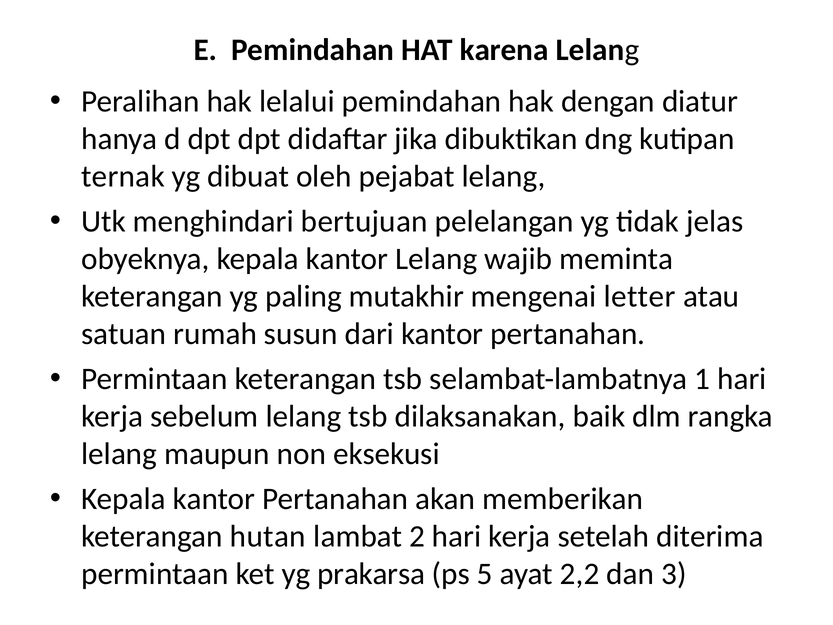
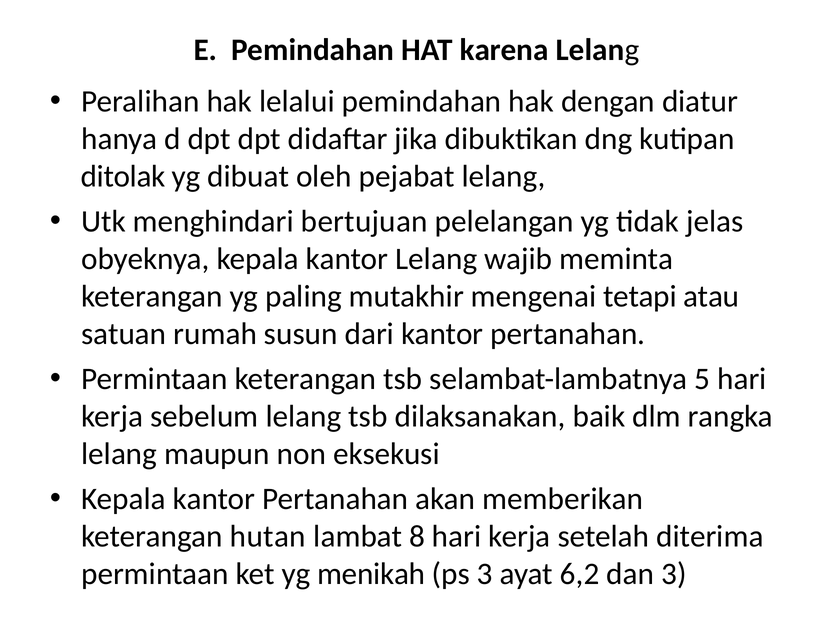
ternak: ternak -> ditolak (123, 176)
letter: letter -> tetapi (640, 296)
1: 1 -> 5 (702, 379)
2: 2 -> 8 (417, 536)
prakarsa: prakarsa -> menikah (371, 574)
ps 5: 5 -> 3 (485, 574)
2,2: 2,2 -> 6,2 (580, 574)
